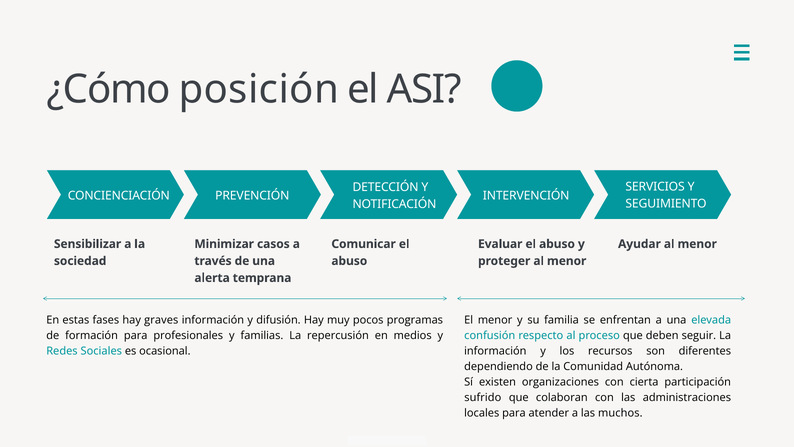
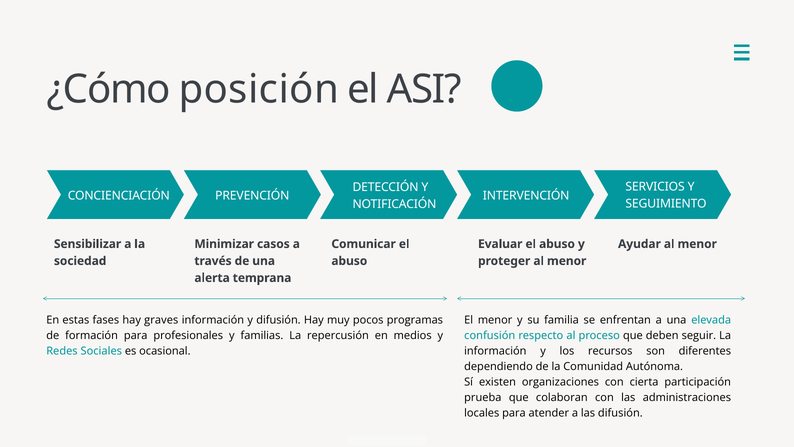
sufrido: sufrido -> prueba (483, 397)
las muchos: muchos -> difusión (620, 413)
